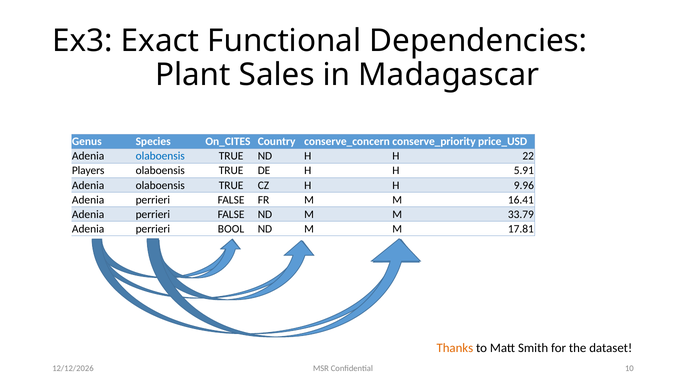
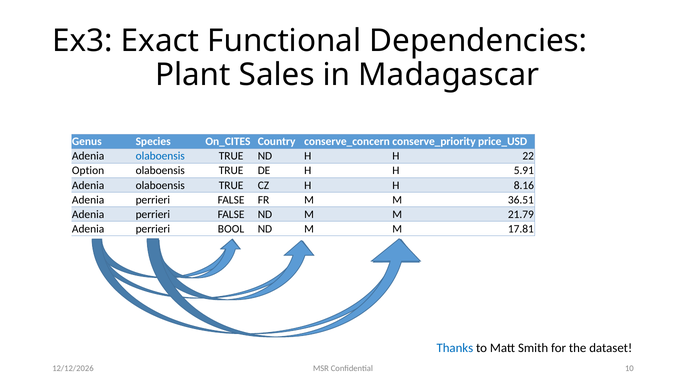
Players: Players -> Option (88, 171)
9.96: 9.96 -> 8.16 (524, 185)
16.41: 16.41 -> 36.51 (521, 200)
33.79: 33.79 -> 21.79 (521, 214)
Thanks colour: orange -> blue (455, 348)
